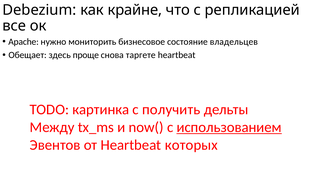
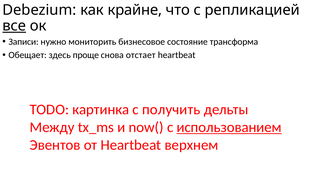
все underline: none -> present (14, 26)
Apache: Apache -> Записи (24, 42)
владельцев: владельцев -> трансформа (234, 42)
таргете: таргете -> отстает (141, 55)
которых: которых -> верхнем (191, 145)
